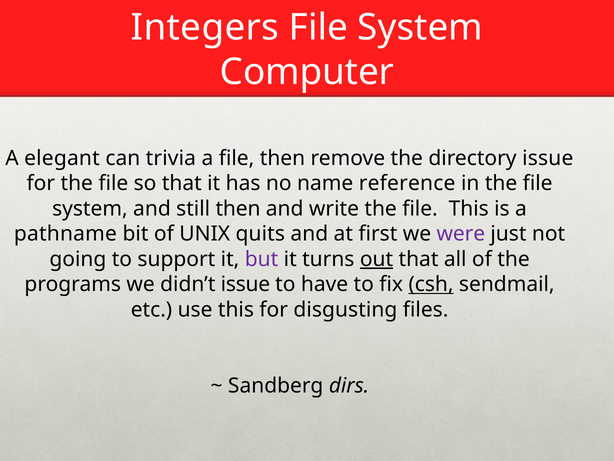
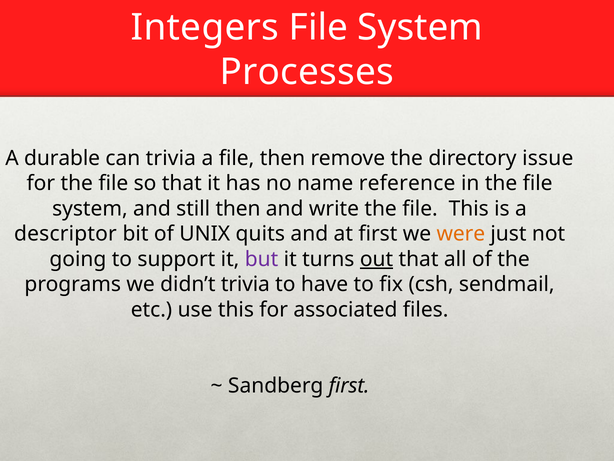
Computer: Computer -> Processes (307, 72)
elegant: elegant -> durable (62, 158)
pathname: pathname -> descriptor (65, 234)
were colour: purple -> orange (461, 234)
didn’t issue: issue -> trivia (245, 284)
csh underline: present -> none (431, 284)
disgusting: disgusting -> associated (345, 309)
Sandberg dirs: dirs -> first (349, 385)
